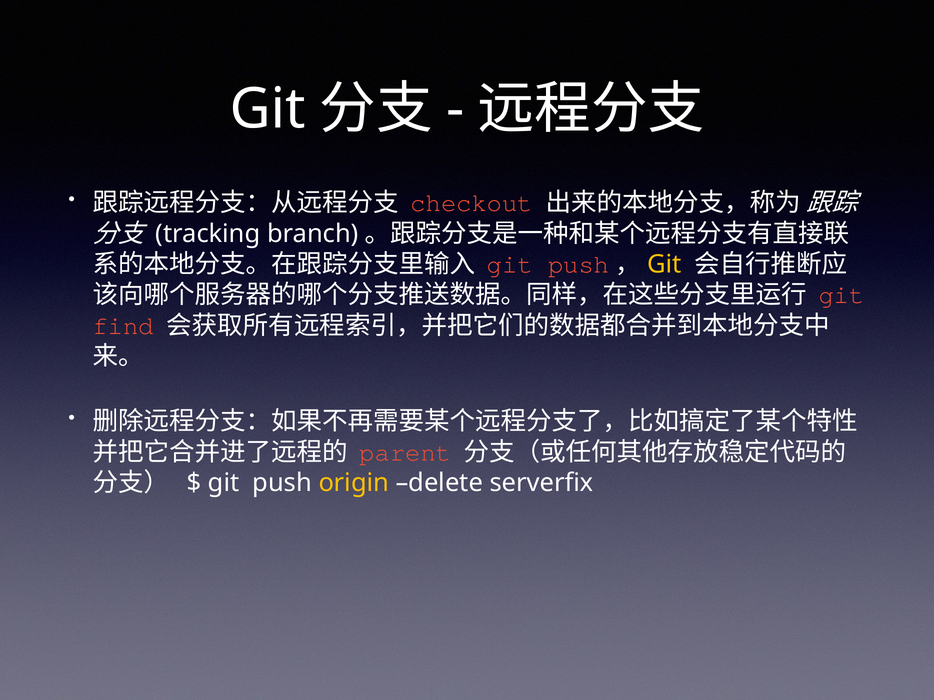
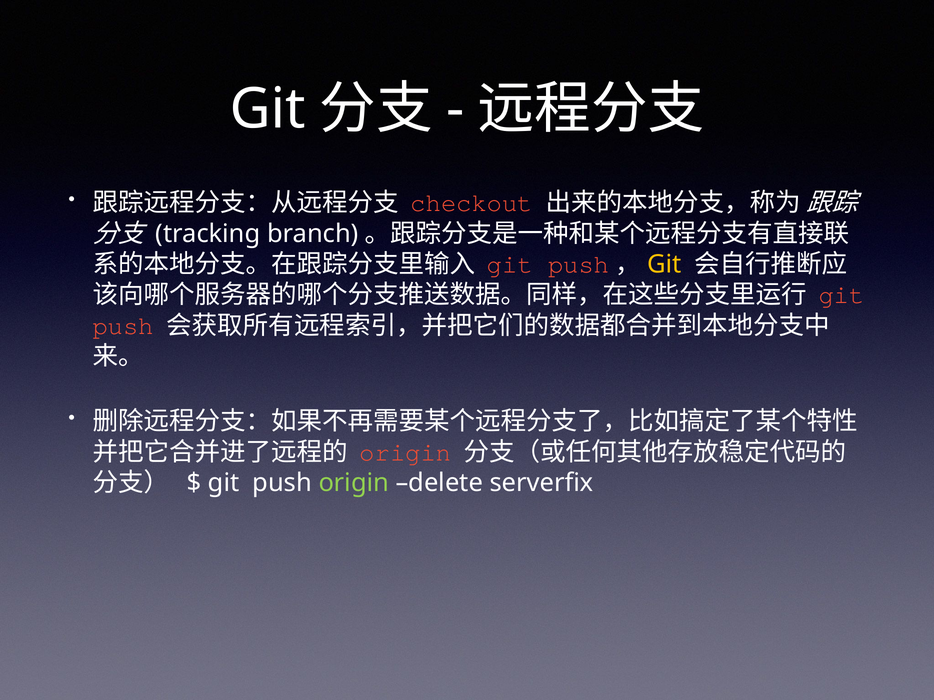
find: find -> push (123, 326)
parent: parent -> origin (405, 453)
origin colour: yellow -> light green (354, 483)
